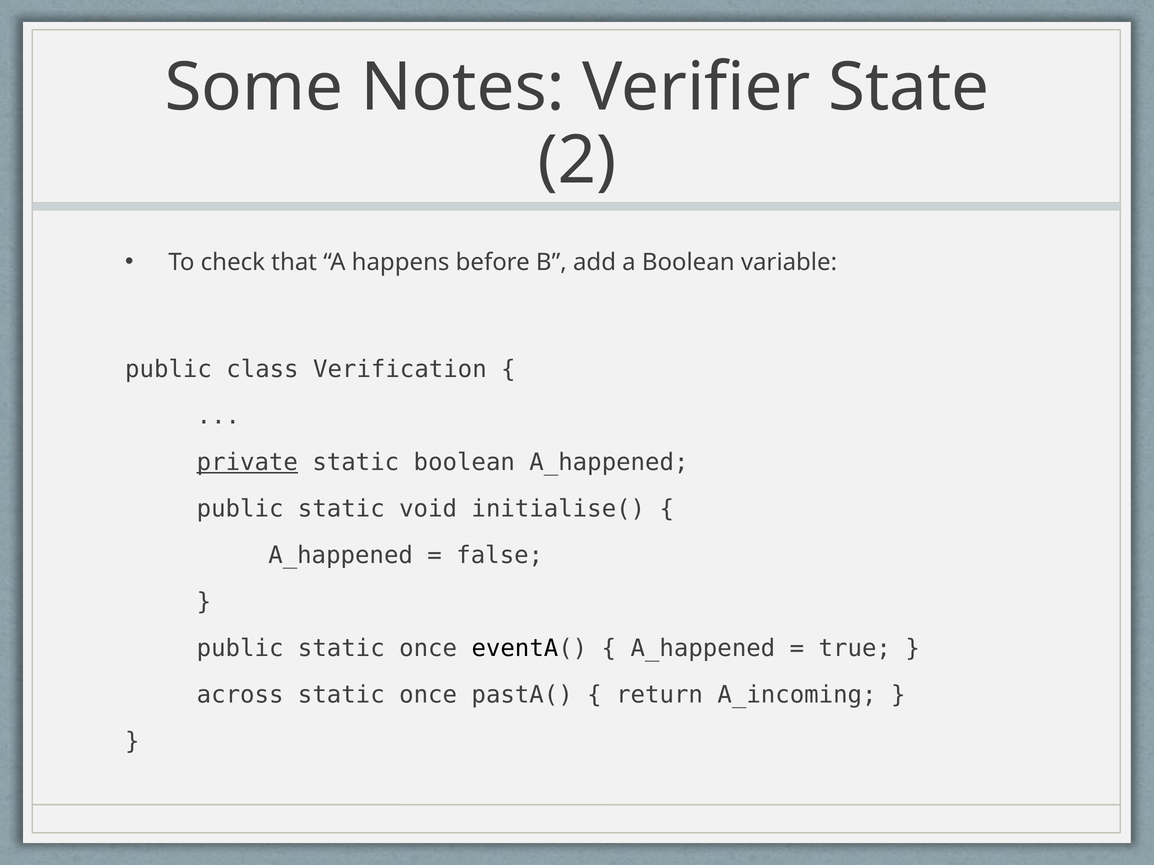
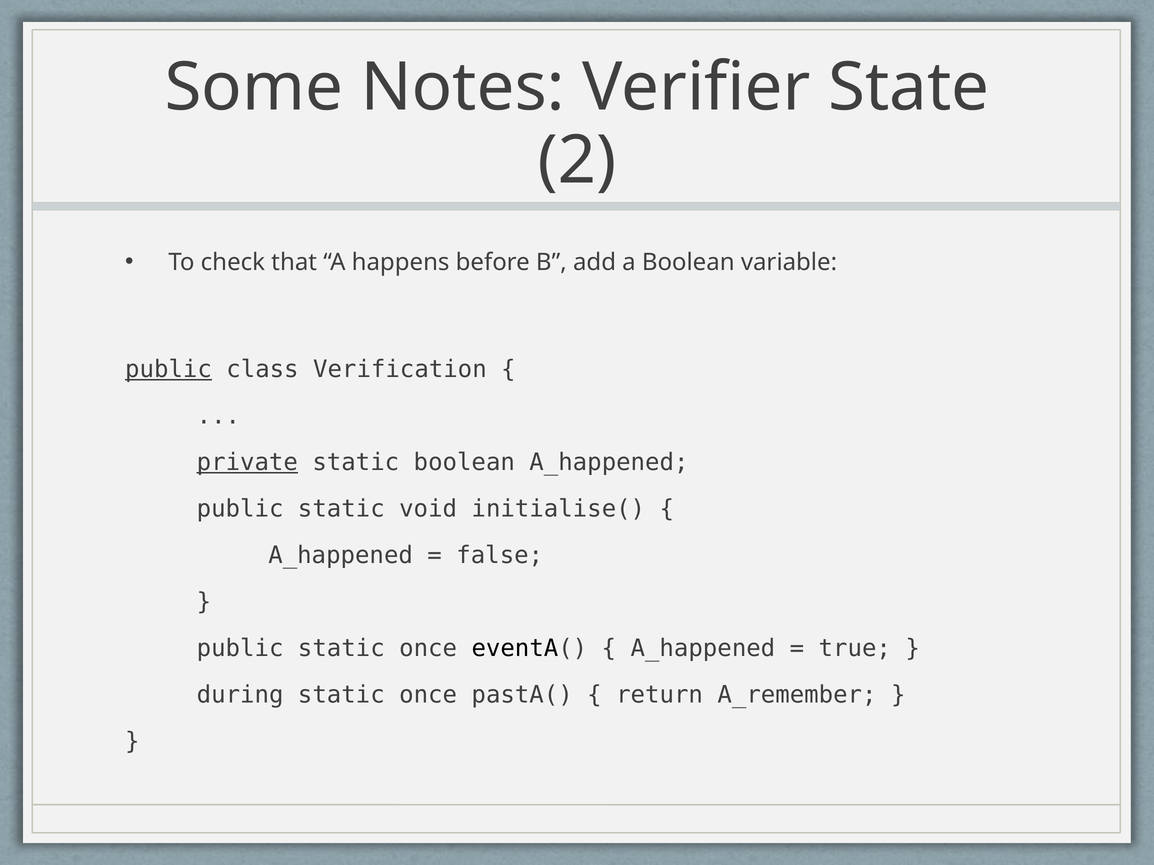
public underline: none -> present (169, 370)
across: across -> during (240, 695)
A_incoming: A_incoming -> A_remember (797, 695)
